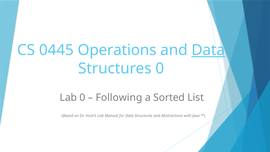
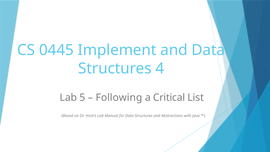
Operations: Operations -> Implement (117, 50)
Data underline: present -> none (208, 50)
Structures 0: 0 -> 4 (160, 68)
Lab 0: 0 -> 5 (82, 98)
Sorted: Sorted -> Critical (169, 98)
